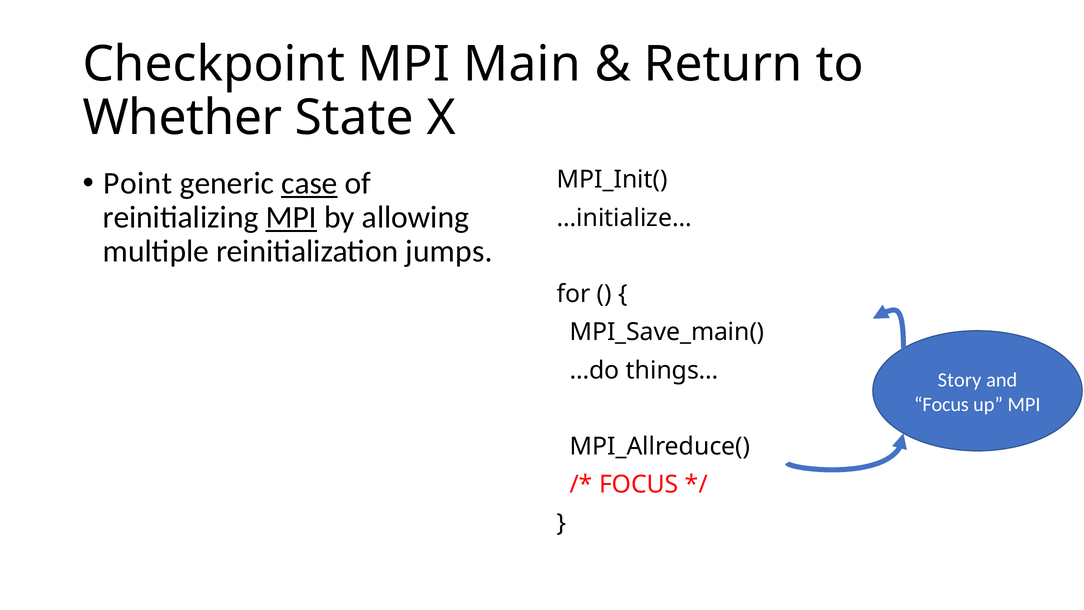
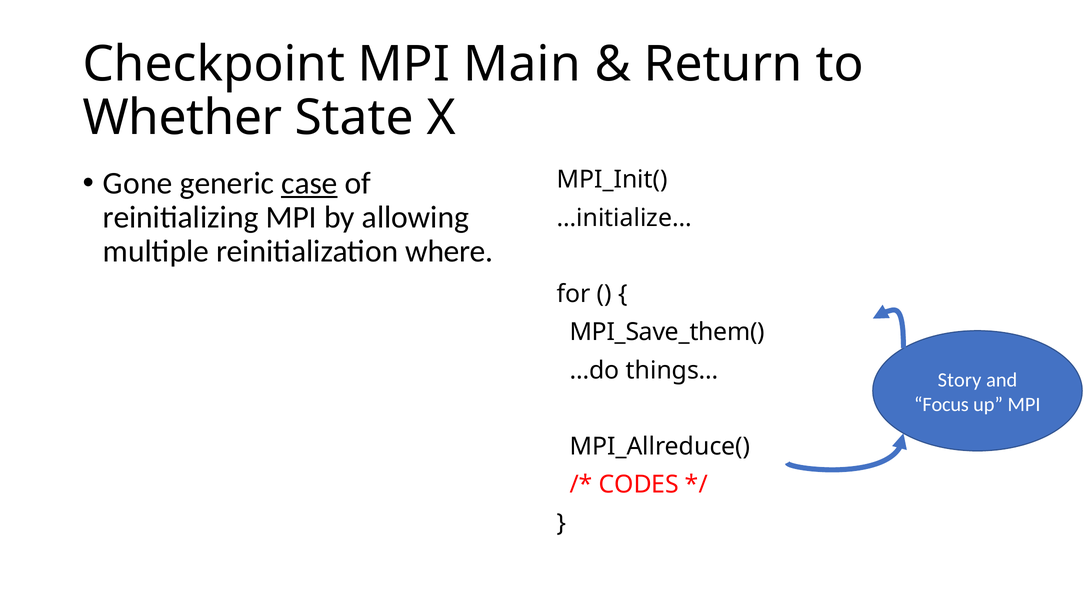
Point: Point -> Gone (138, 183)
MPI underline: present -> none (291, 217)
jumps: jumps -> where (449, 251)
MPI_Save_main(: MPI_Save_main( -> MPI_Save_them( (667, 332)
FOCUS: FOCUS -> CODES (639, 485)
